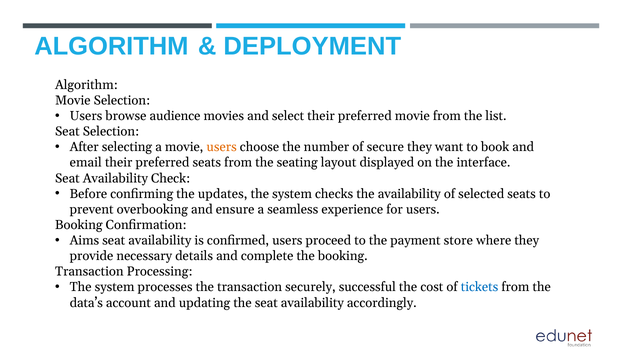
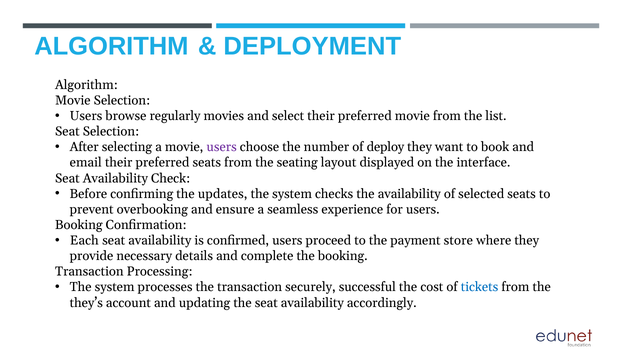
audience: audience -> regularly (175, 116)
users colour: orange -> purple (222, 147)
secure: secure -> deploy (385, 147)
Aims: Aims -> Each (84, 240)
data’s: data’s -> they’s (86, 303)
